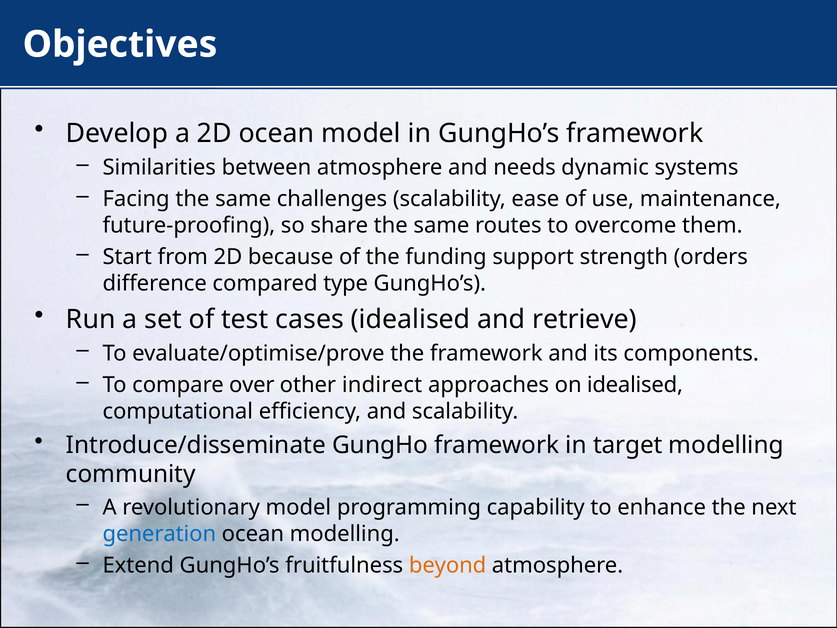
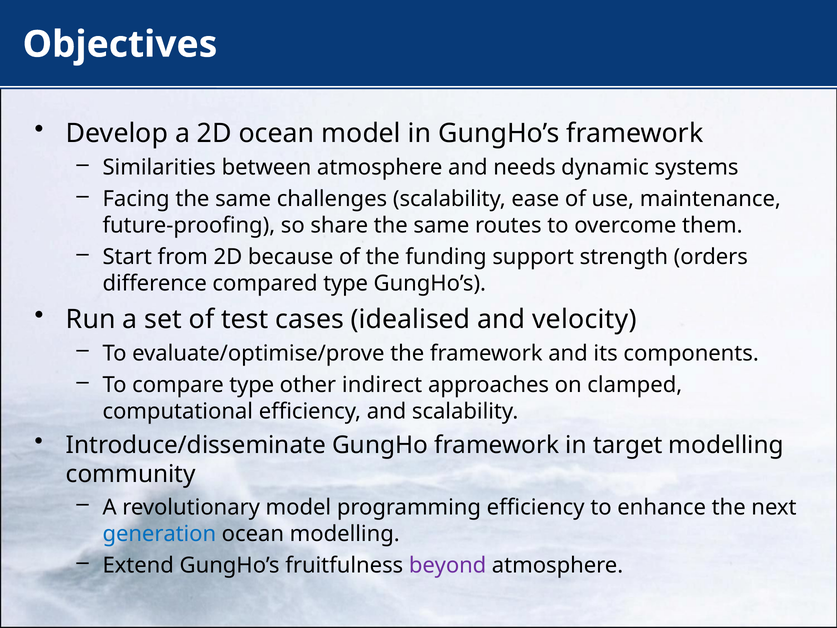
retrieve: retrieve -> velocity (584, 319)
compare over: over -> type (252, 385)
on idealised: idealised -> clamped (635, 385)
programming capability: capability -> efficiency (536, 507)
beyond colour: orange -> purple (448, 565)
